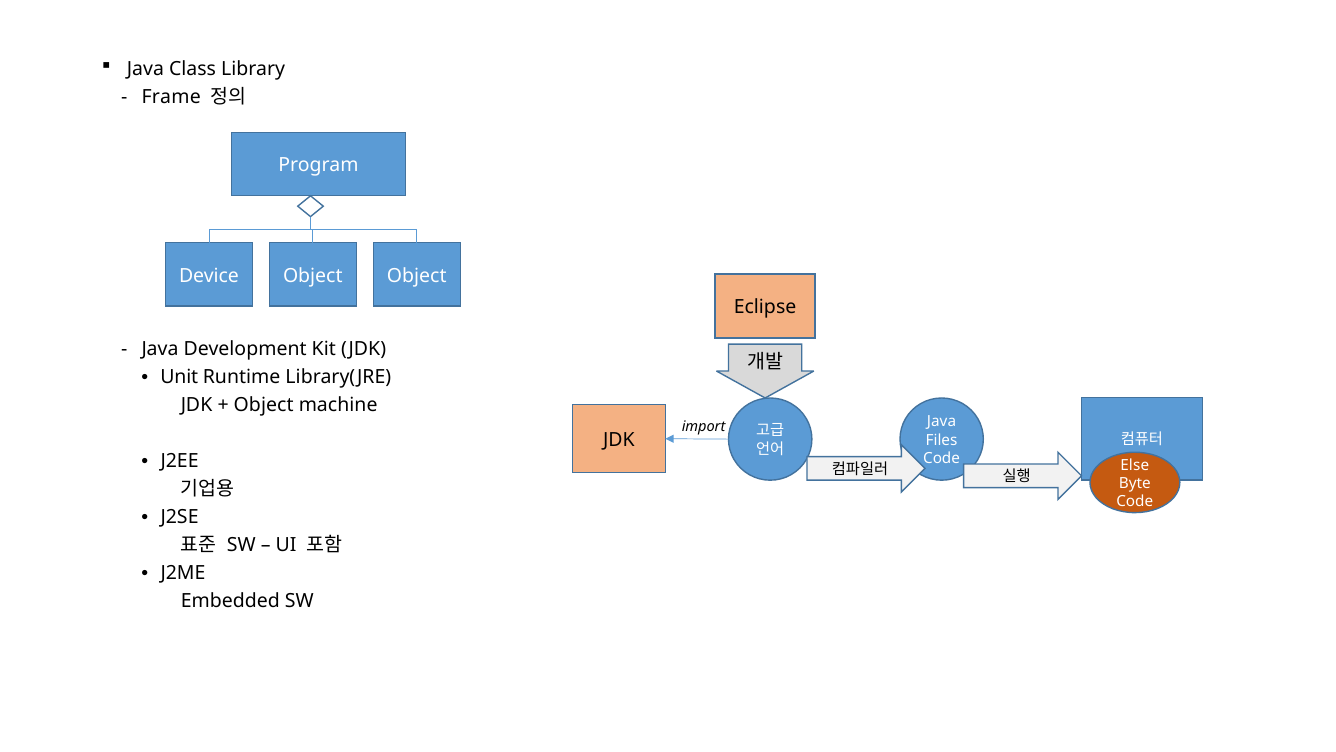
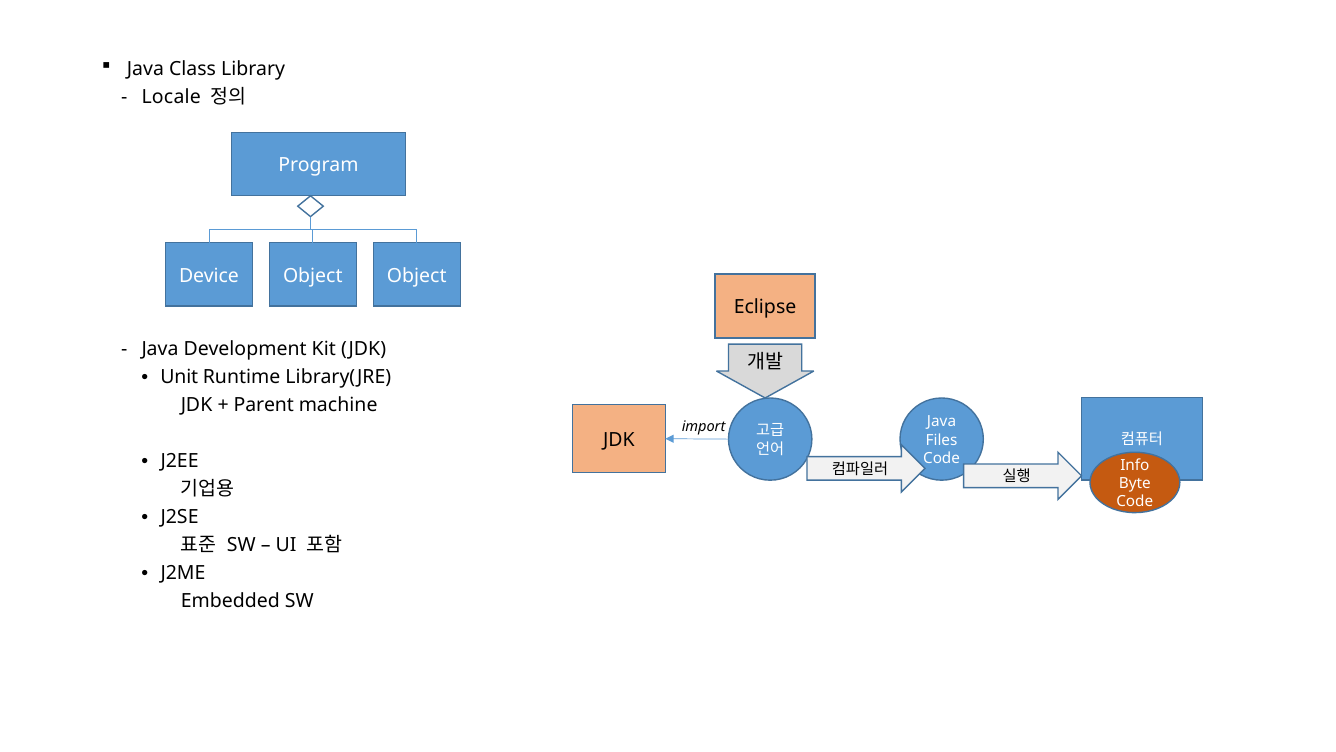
Frame: Frame -> Locale (171, 97)
Object: Object -> Parent (264, 405)
Else: Else -> Info (1135, 465)
